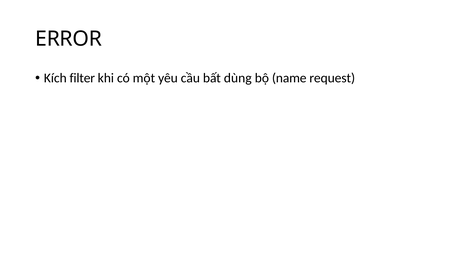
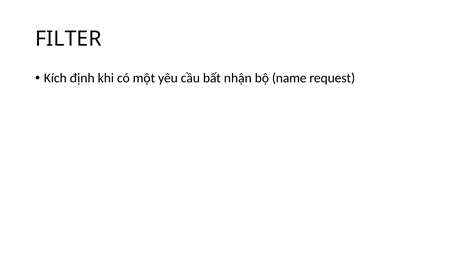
ERROR: ERROR -> FILTER (68, 39)
filter: filter -> định (82, 78)
dùng: dùng -> nhận (238, 78)
